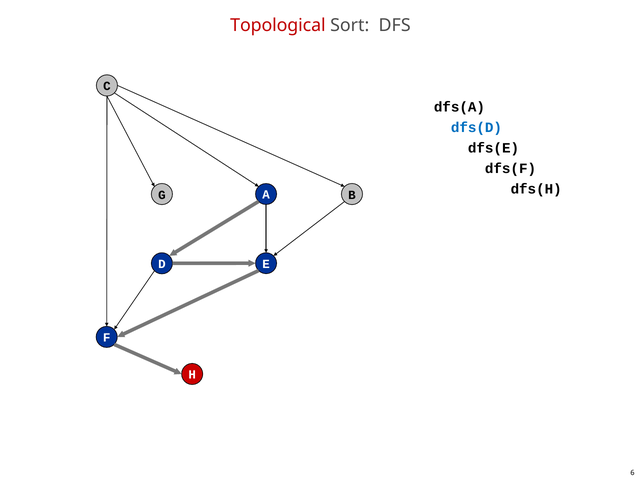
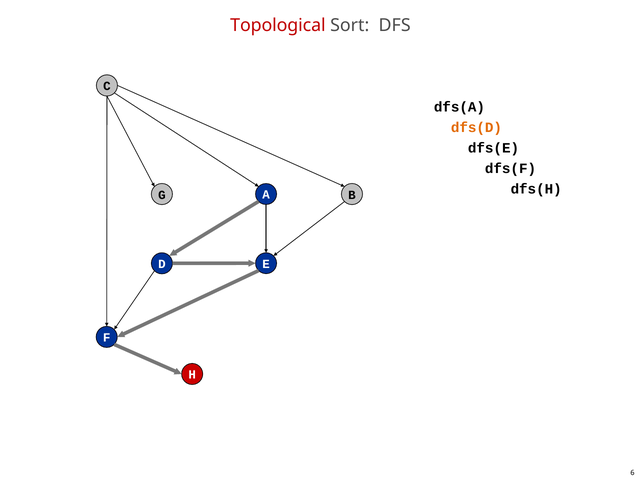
dfs(D colour: blue -> orange (476, 127)
